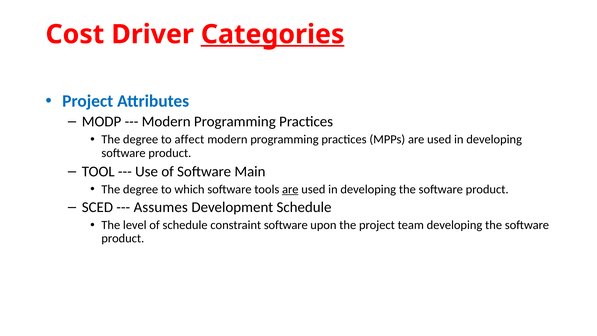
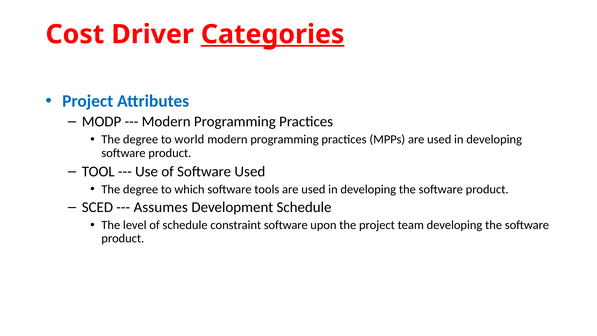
affect: affect -> world (189, 139)
Software Main: Main -> Used (250, 171)
are underline: present -> none (290, 189)
